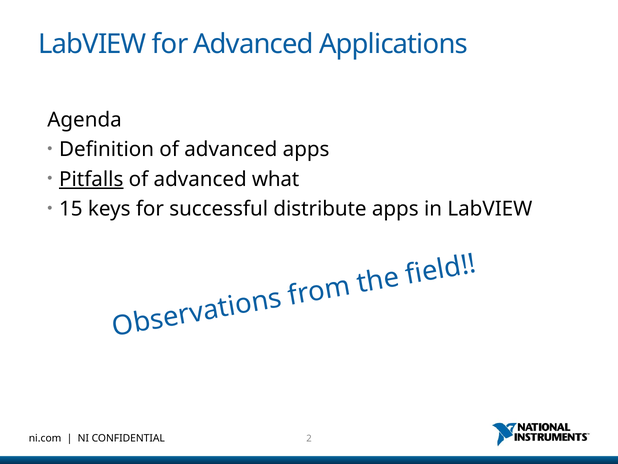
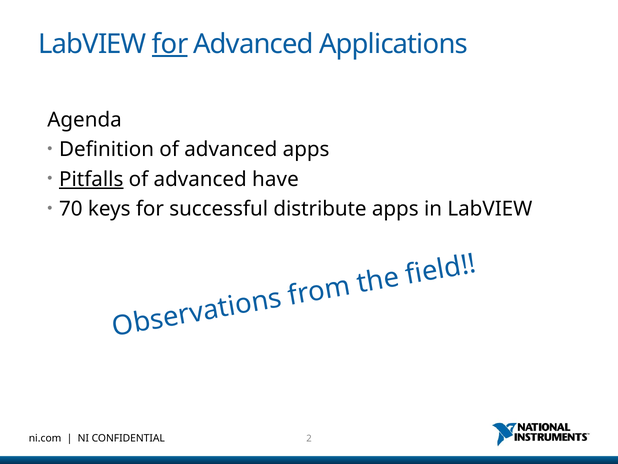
for underline: none -> present (170, 44)
what: what -> have (275, 179)
15: 15 -> 70 (71, 209)
